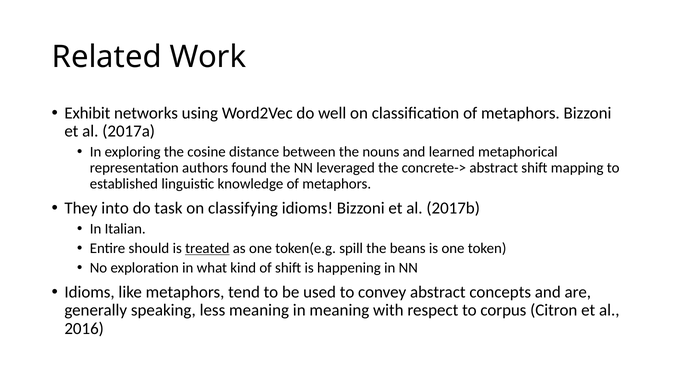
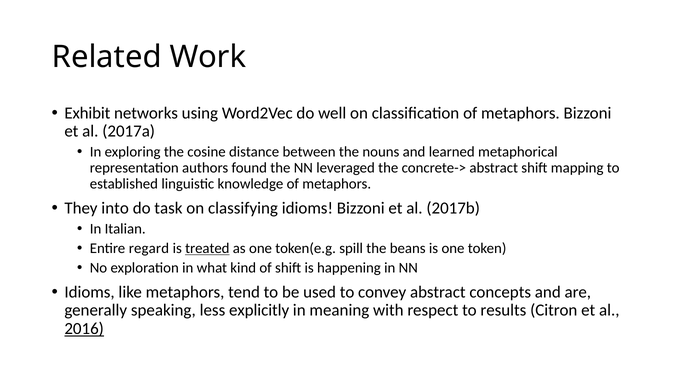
should: should -> regard (149, 249)
less meaning: meaning -> explicitly (259, 311)
corpus: corpus -> results (503, 311)
2016 underline: none -> present (84, 329)
